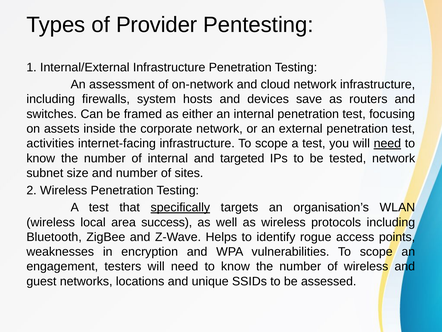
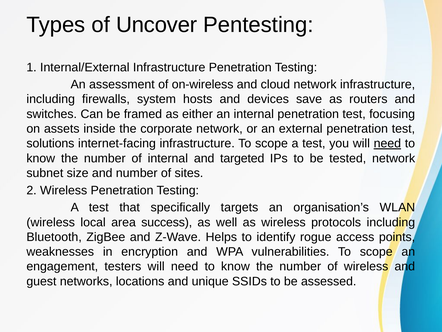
Provider: Provider -> Uncover (157, 25)
on-network: on-network -> on-wireless (203, 84)
activities: activities -> solutions (50, 143)
specifically underline: present -> none (180, 207)
